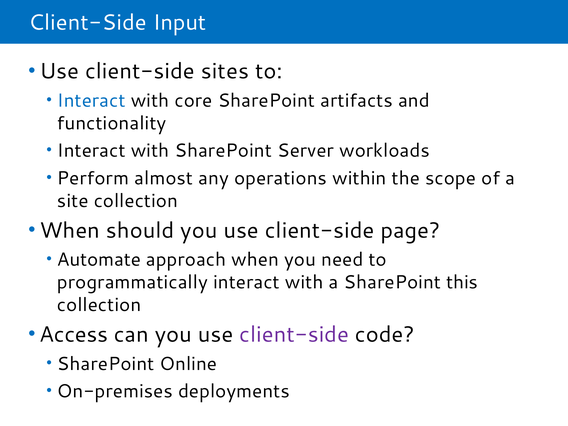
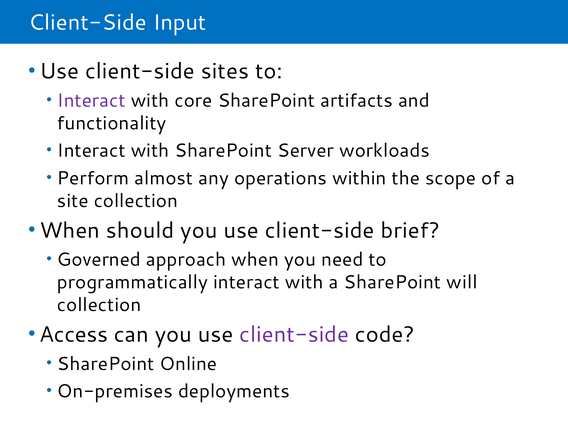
Interact colour: blue -> purple (91, 101)
page: page -> brief (410, 230)
Automate: Automate -> Governed (99, 260)
this: this -> will (462, 282)
